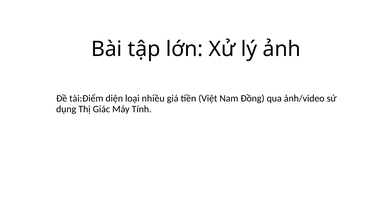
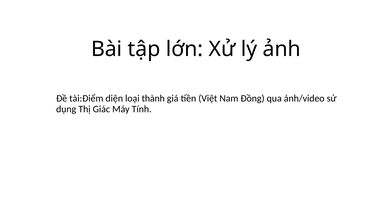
nhiều: nhiều -> thành (153, 98)
